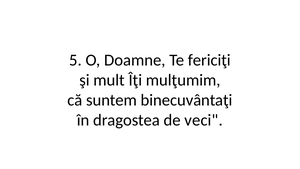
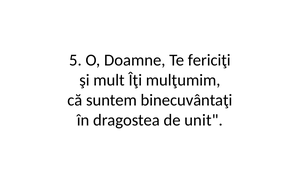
veci: veci -> unit (204, 120)
